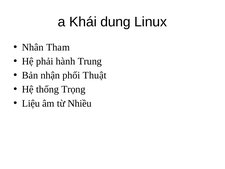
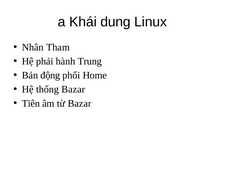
nhận: nhận -> động (50, 75)
Thuật: Thuật -> Home (95, 75)
thống Trọng: Trọng -> Bazar (73, 89)
Liệu: Liệu -> Tiên (31, 103)
từ Nhiều: Nhiều -> Bazar (80, 103)
